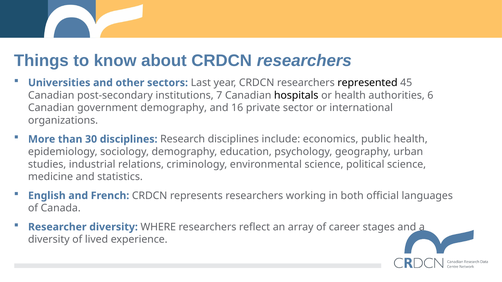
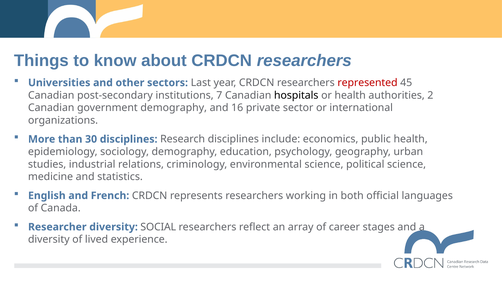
represented colour: black -> red (367, 83)
6: 6 -> 2 (430, 95)
WHERE: WHERE -> SOCIAL (158, 227)
